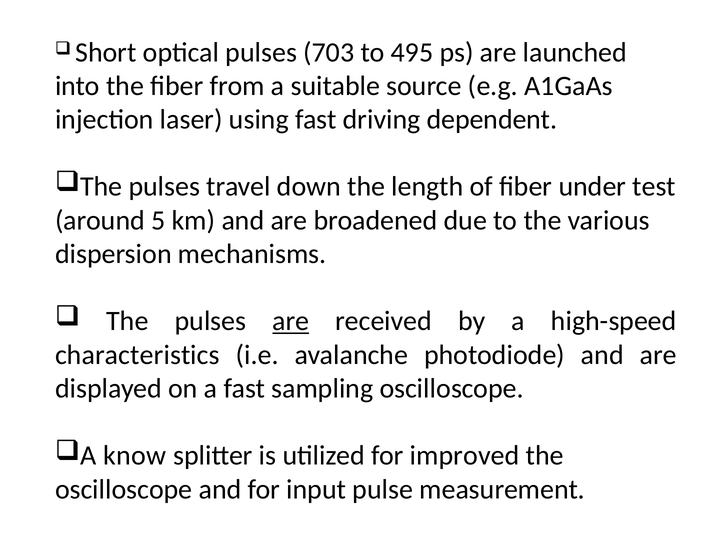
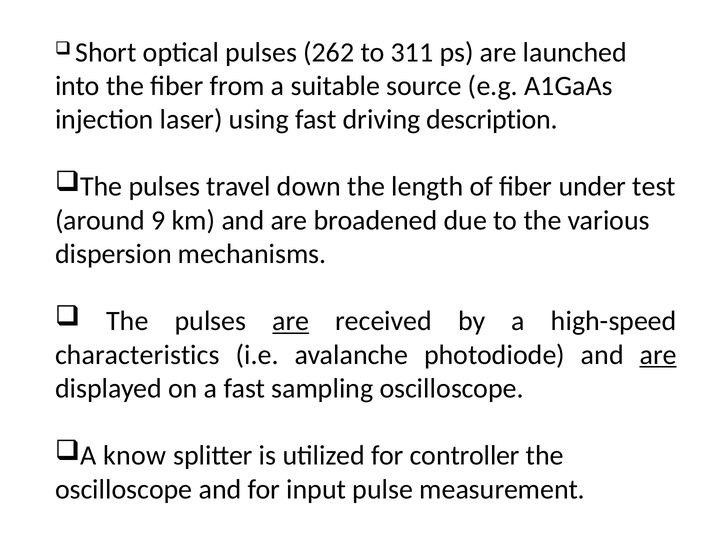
703: 703 -> 262 (329, 52)
495: 495 -> 311 (412, 52)
dependent: dependent -> description (492, 120)
5: 5 -> 9 (158, 220)
are underline: none -> present (658, 355)
improved: improved -> controller (465, 456)
